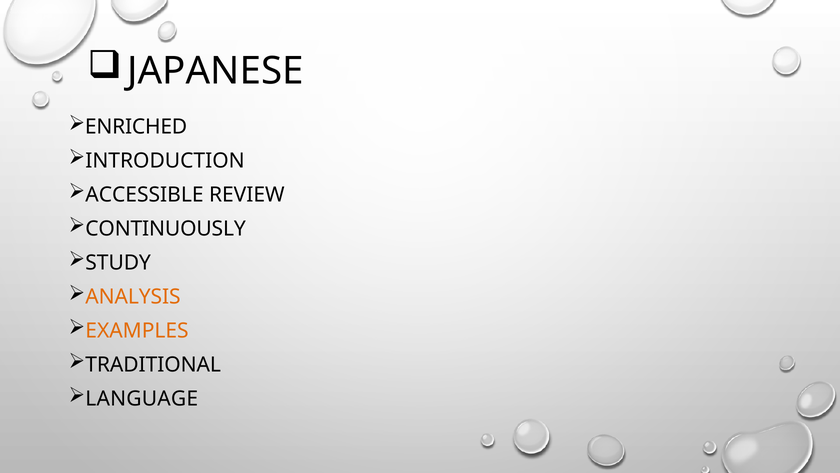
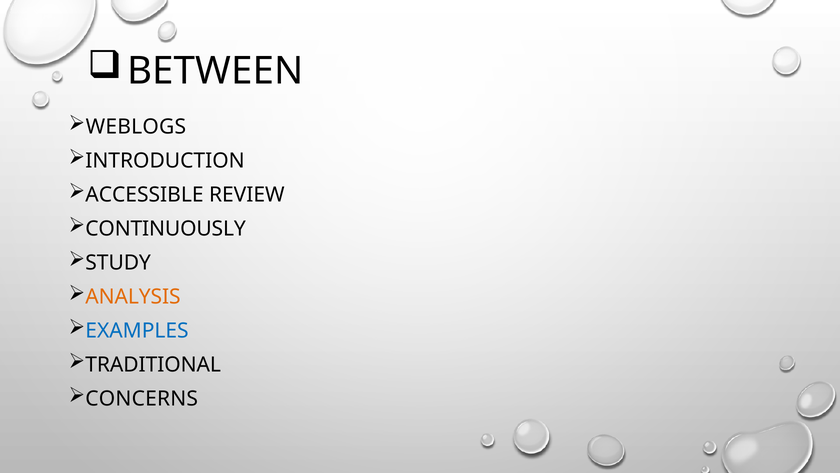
JAPANESE: JAPANESE -> BETWEEN (215, 71)
ENRICHED: ENRICHED -> WEBLOGS (136, 127)
EXAMPLES colour: orange -> blue (137, 330)
LANGUAGE: LANGUAGE -> CONCERNS (142, 398)
